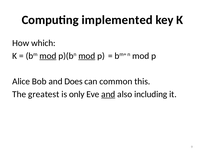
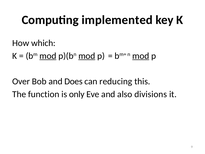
mod underline: none -> present (141, 56)
Alice: Alice -> Over (21, 81)
common: common -> reducing (116, 81)
greatest: greatest -> function (44, 94)
and underline: present -> none (108, 94)
including: including -> divisions (151, 94)
